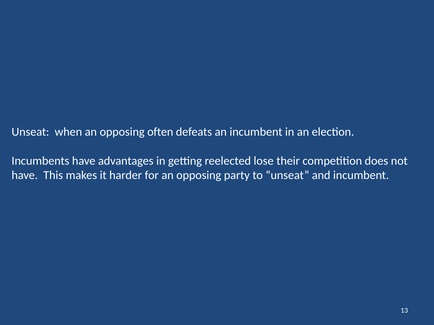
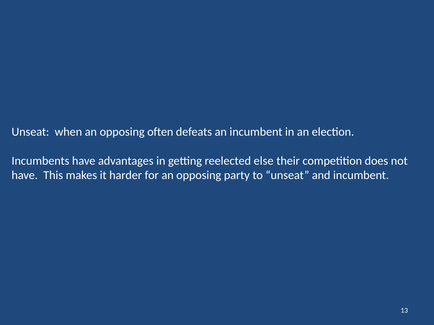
lose: lose -> else (264, 161)
